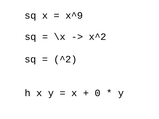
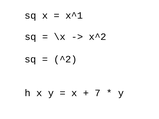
x^9: x^9 -> x^1 (74, 16)
0: 0 -> 7 (98, 93)
